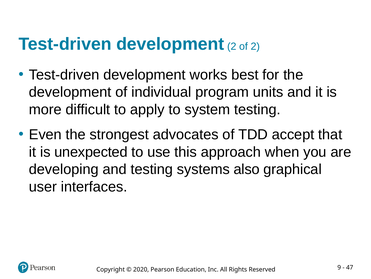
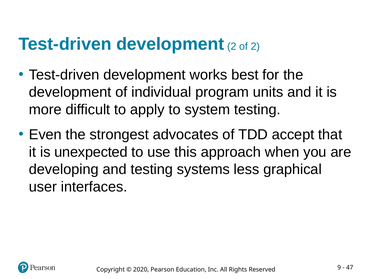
also: also -> less (247, 169)
